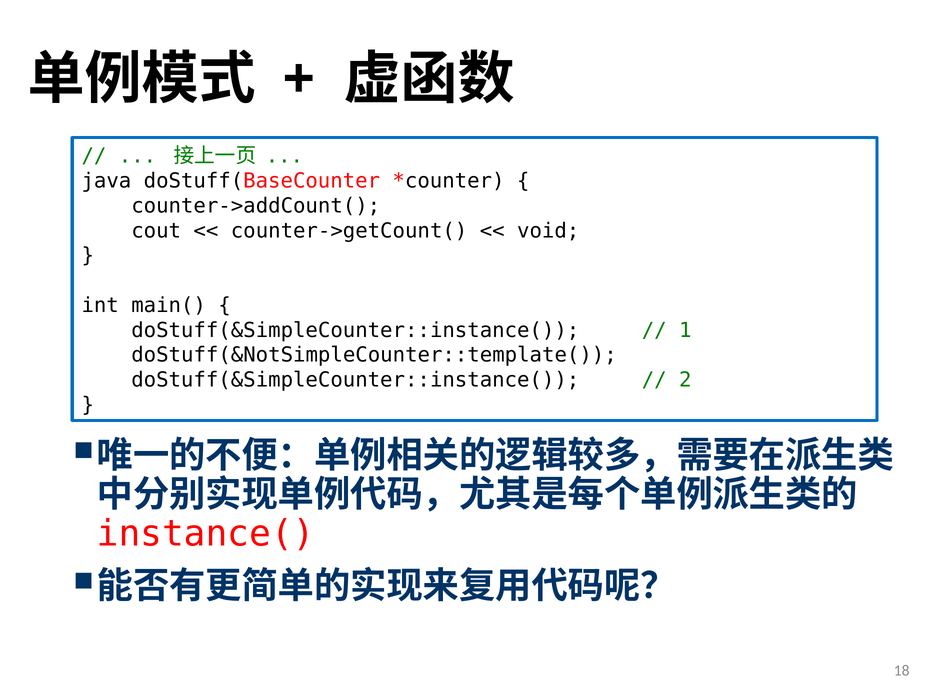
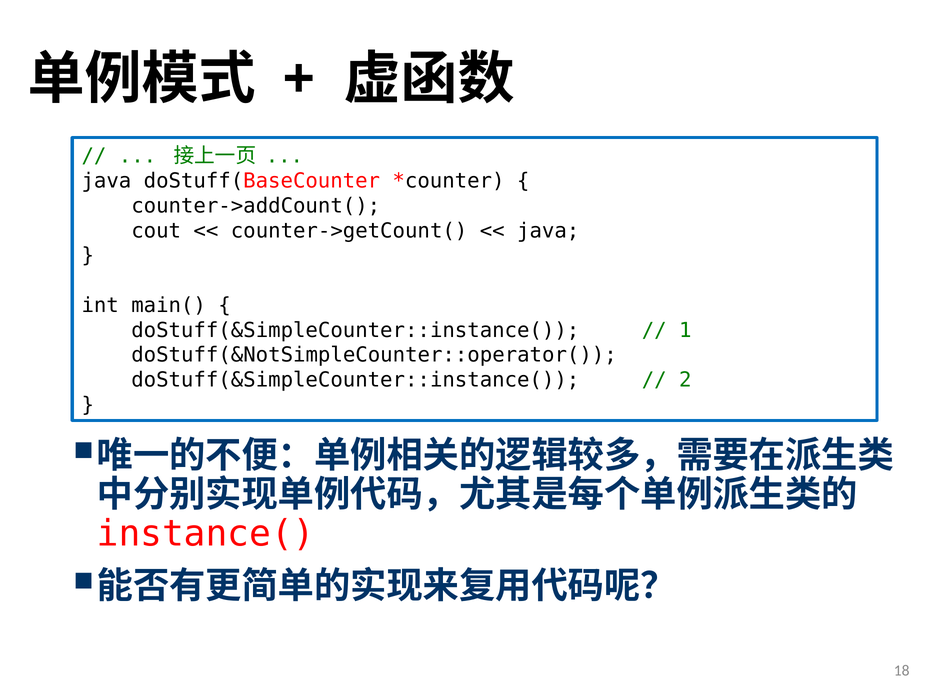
void: void -> java (548, 231)
doStuff(&NotSimpleCounter::template(: doStuff(&NotSimpleCounter::template( -> doStuff(&NotSimpleCounter::operator( (374, 355)
